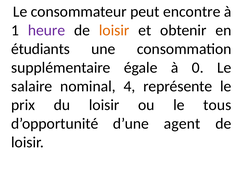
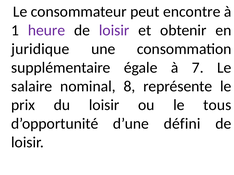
loisir colour: orange -> purple (114, 30)
étudiants: étudiants -> juridique (40, 49)
0: 0 -> 7 (198, 68)
4: 4 -> 8 (129, 87)
agent: agent -> défini (182, 124)
